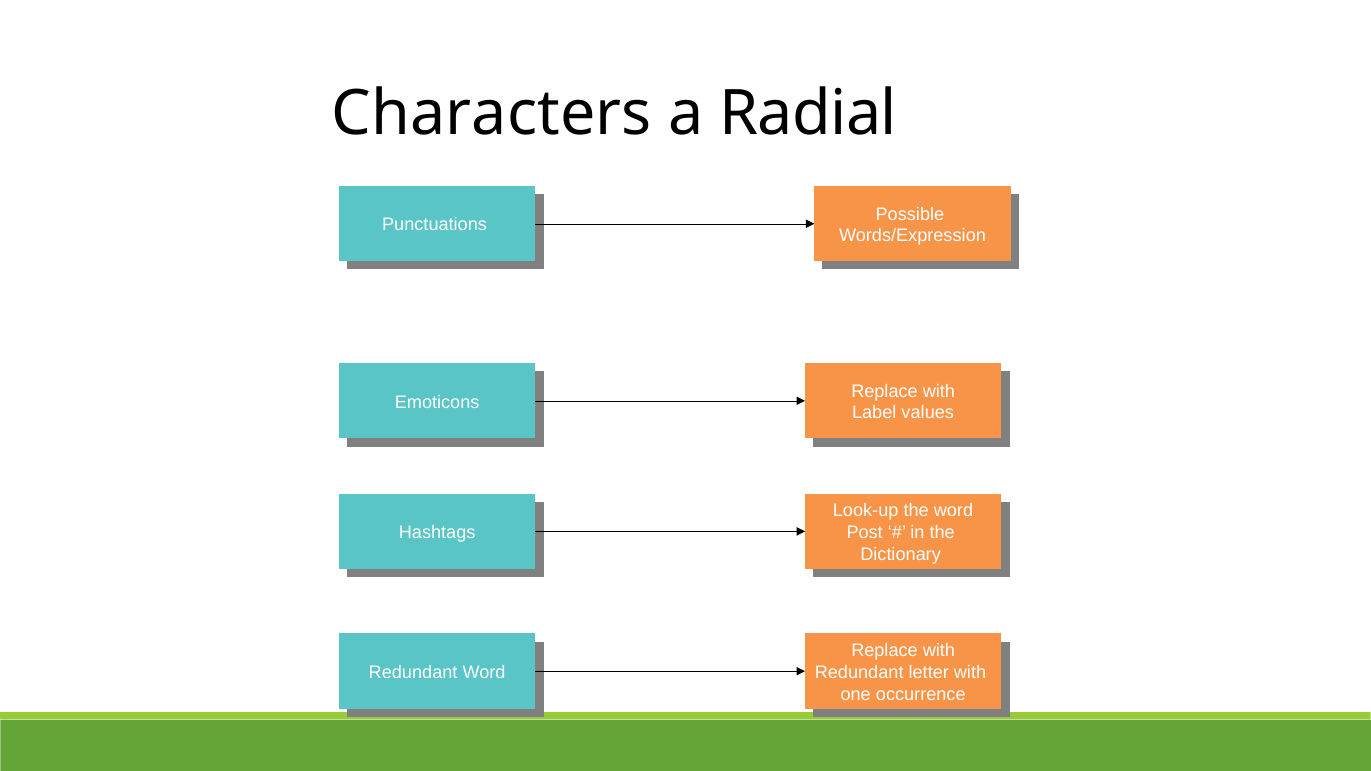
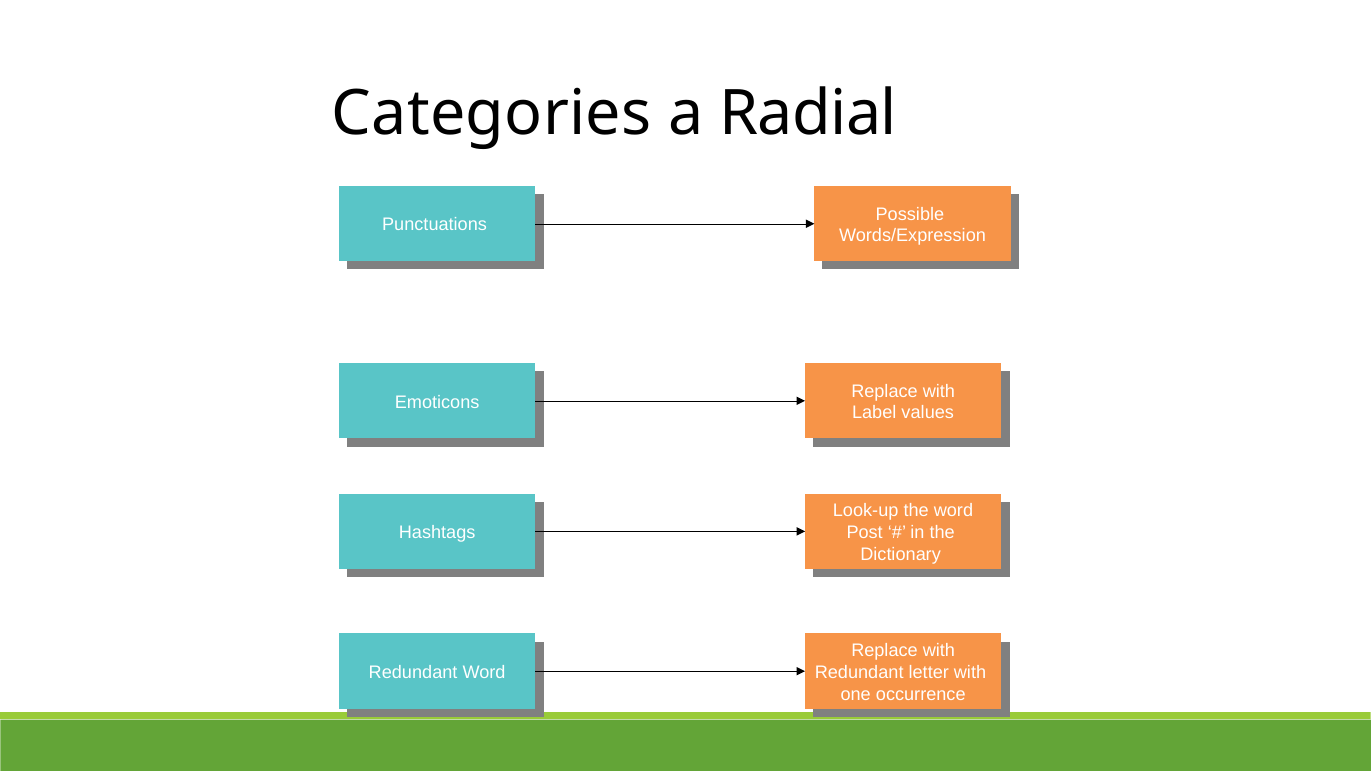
Characters: Characters -> Categories (492, 114)
